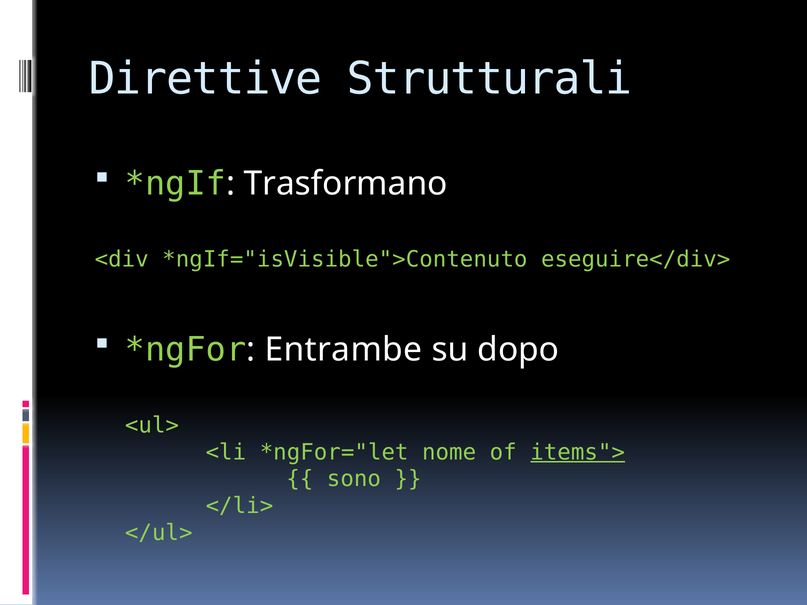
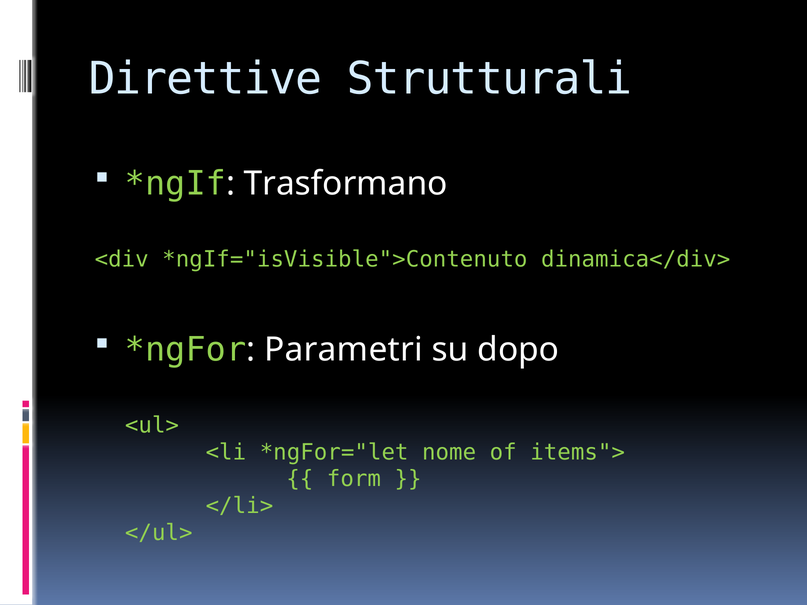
eseguire</div>: eseguire</div> -> dinamica</div> (636, 259)
Entrambe: Entrambe -> Parametri (344, 350)
items"> underline: present -> none (578, 452)
sono: sono -> form (354, 479)
